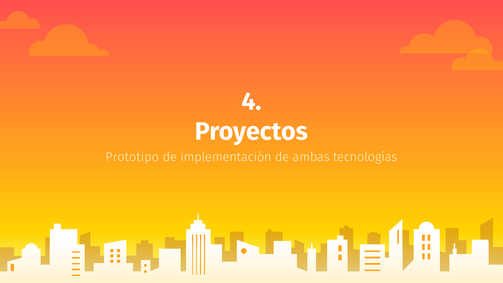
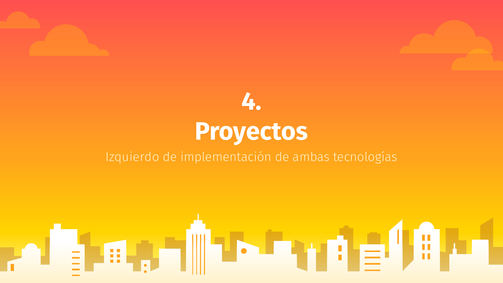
Prototipo: Prototipo -> Izquierdo (132, 157)
